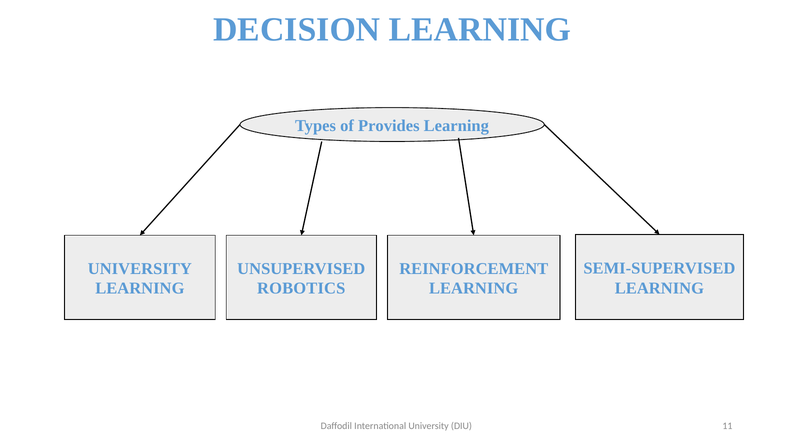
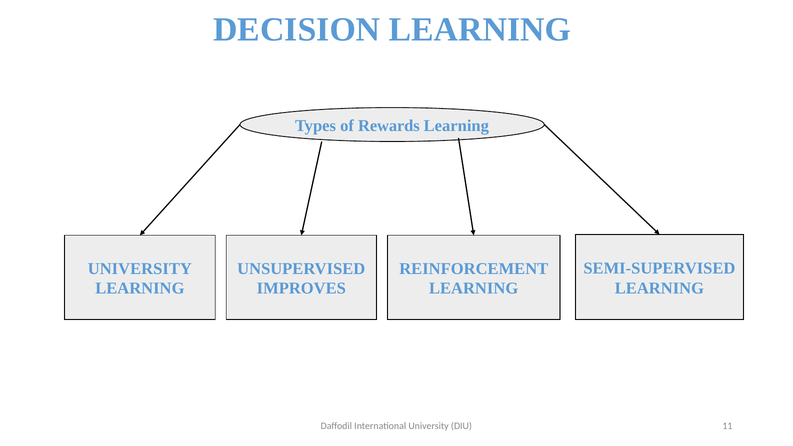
Provides: Provides -> Rewards (389, 126)
ROBOTICS: ROBOTICS -> IMPROVES (301, 289)
